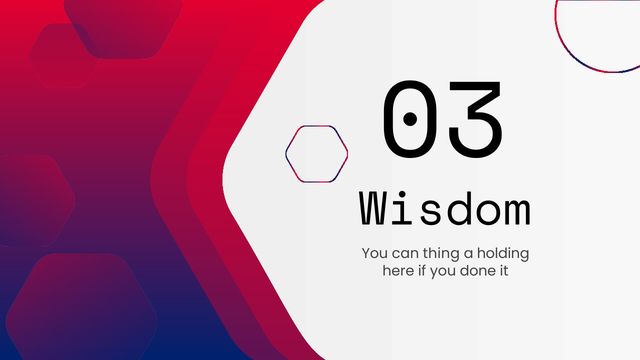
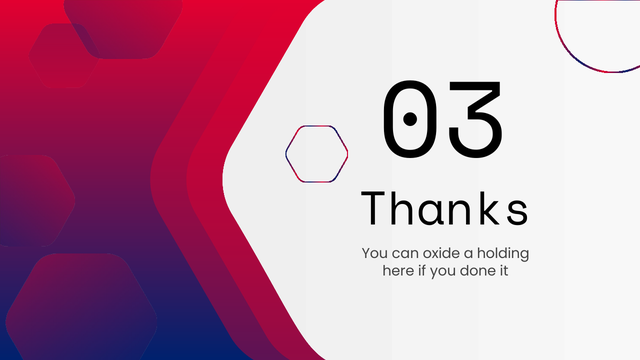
Wisdom: Wisdom -> Thanks (445, 209)
thing: thing -> oxide (442, 254)
